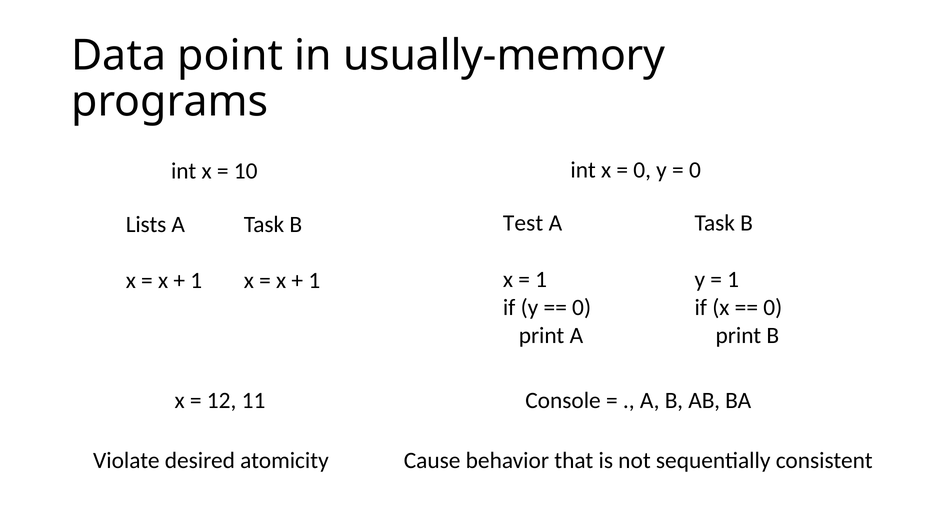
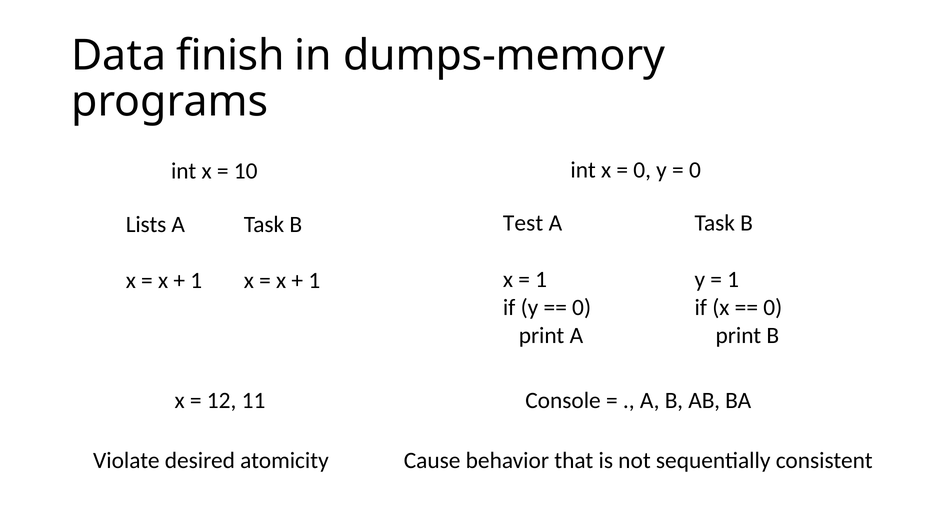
point: point -> finish (230, 55)
usually-memory: usually-memory -> dumps-memory (504, 55)
